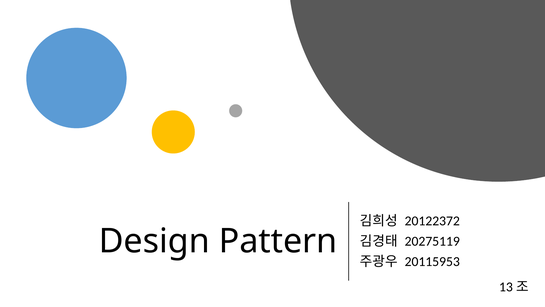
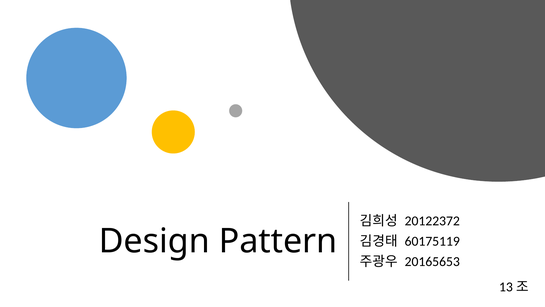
20275119: 20275119 -> 60175119 (432, 241)
20115953: 20115953 -> 20165653 (432, 261)
